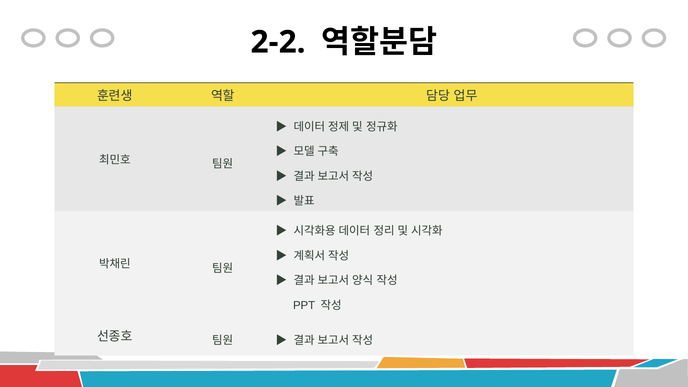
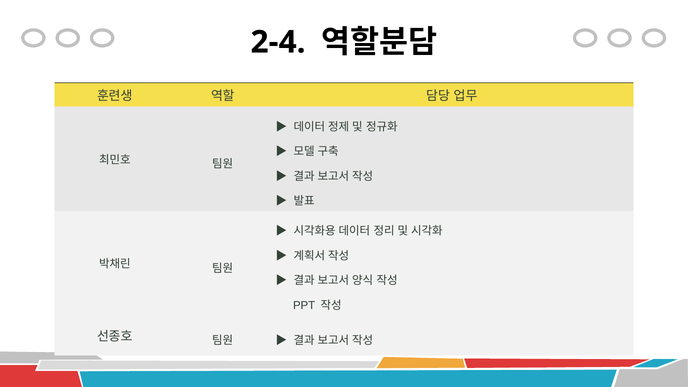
2-2: 2-2 -> 2-4 (278, 42)
